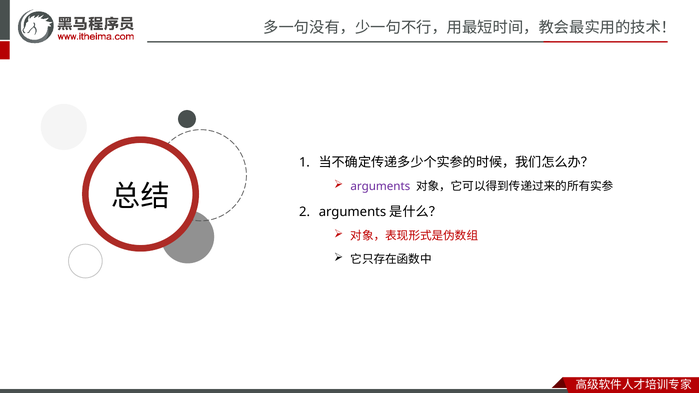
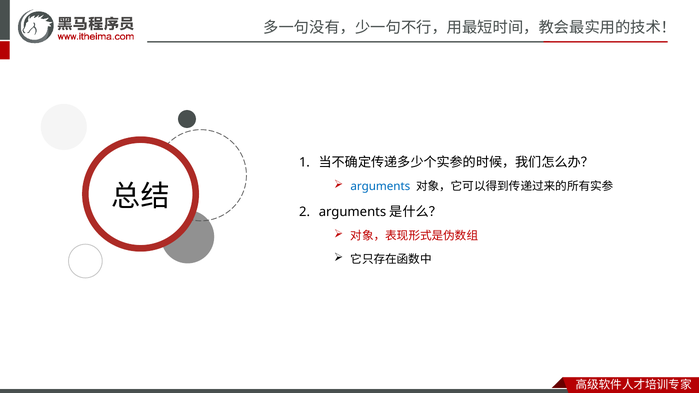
arguments colour: purple -> blue (380, 187)
